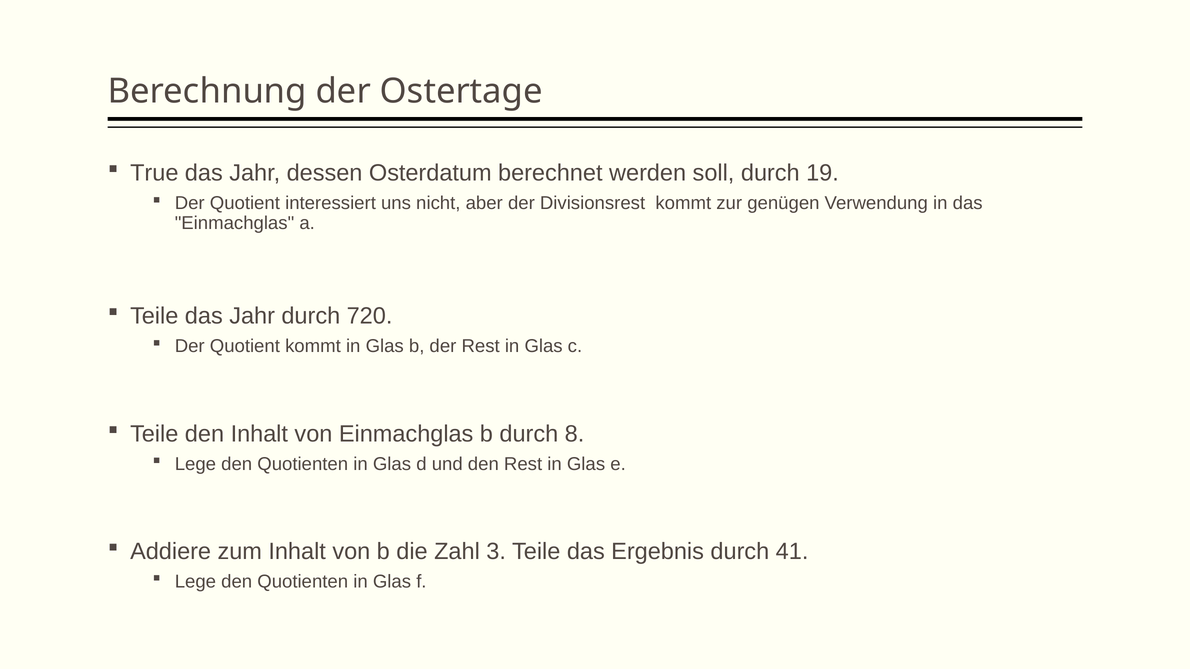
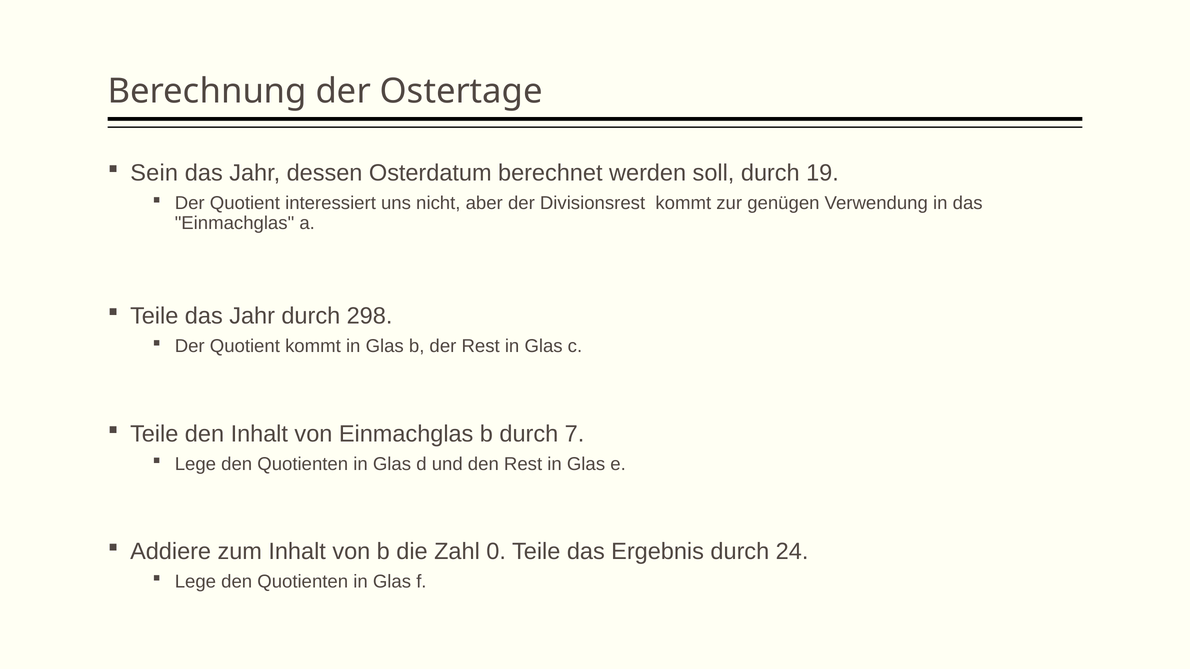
True: True -> Sein (154, 173)
720: 720 -> 298 (370, 316)
8: 8 -> 7 (574, 434)
3: 3 -> 0 (496, 552)
41: 41 -> 24 (792, 552)
